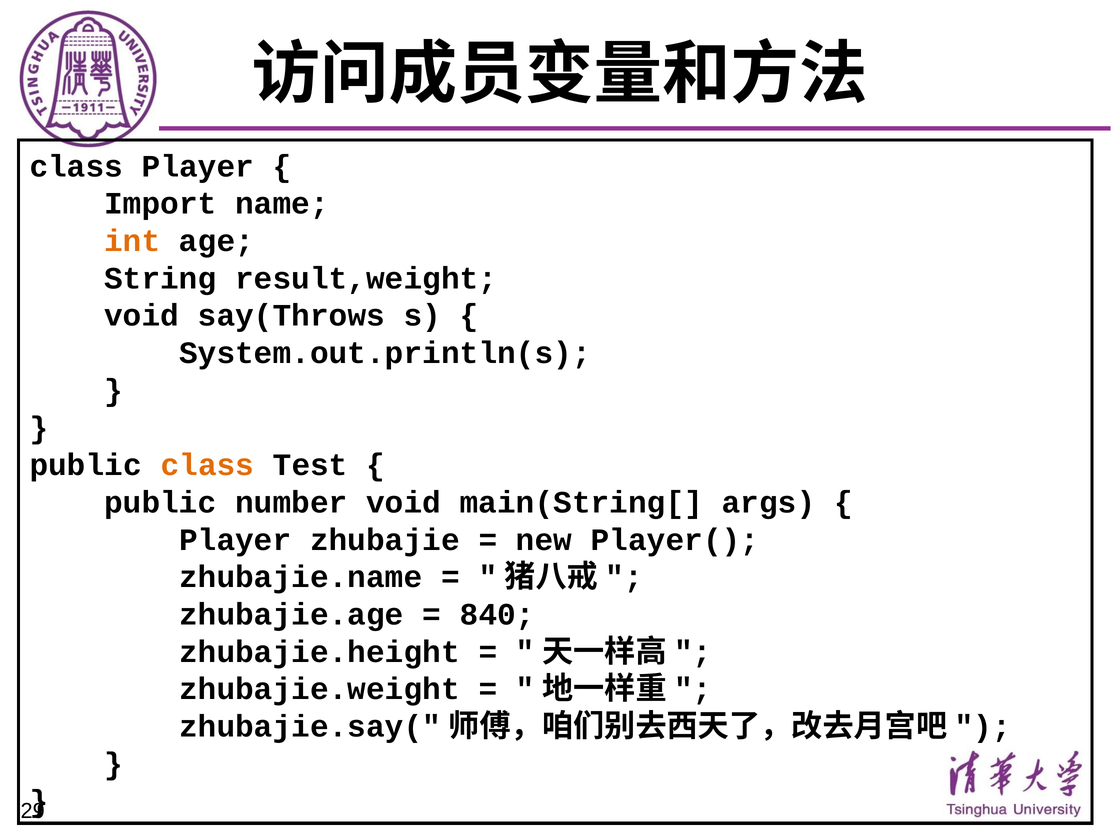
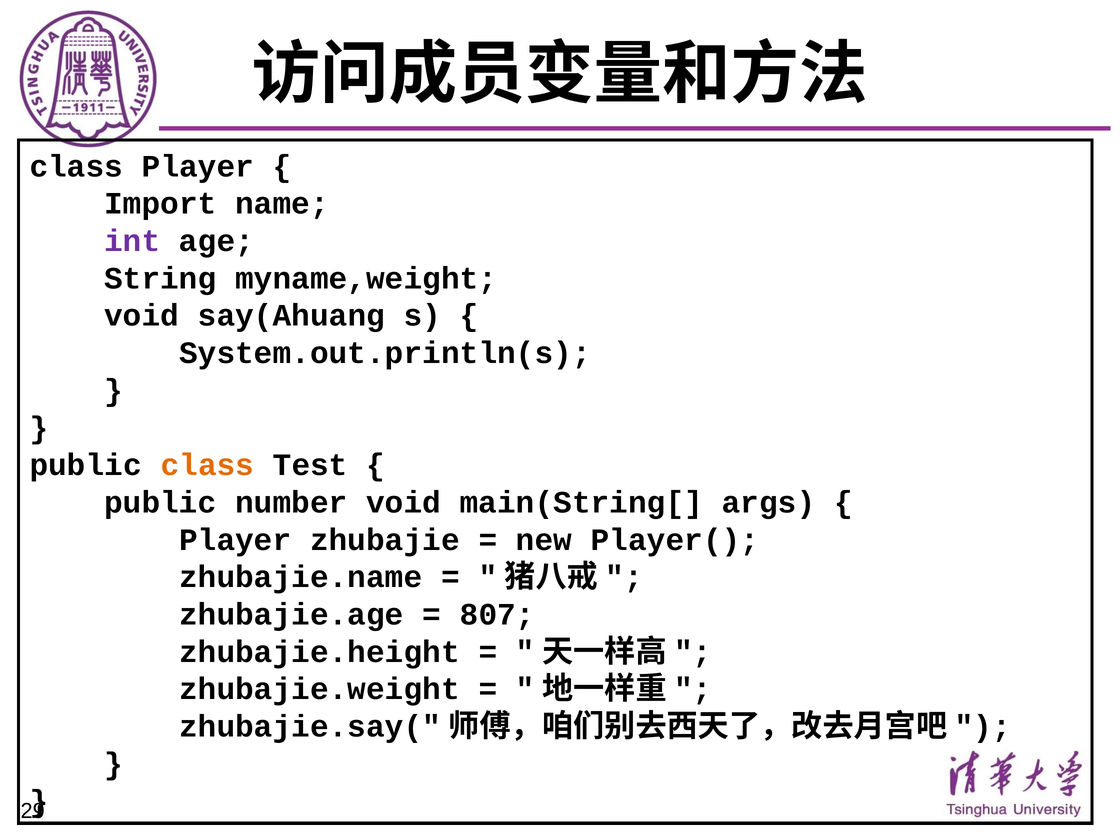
int colour: orange -> purple (132, 241)
result,weight: result,weight -> myname,weight (366, 278)
say(Throws: say(Throws -> say(Ahuang (291, 316)
840: 840 -> 807 (497, 615)
